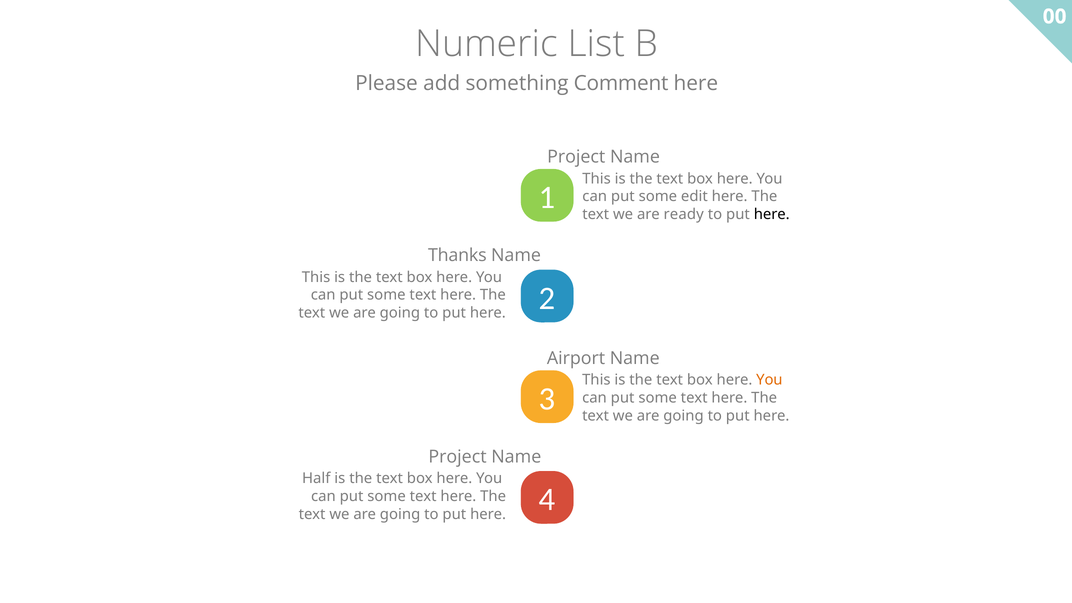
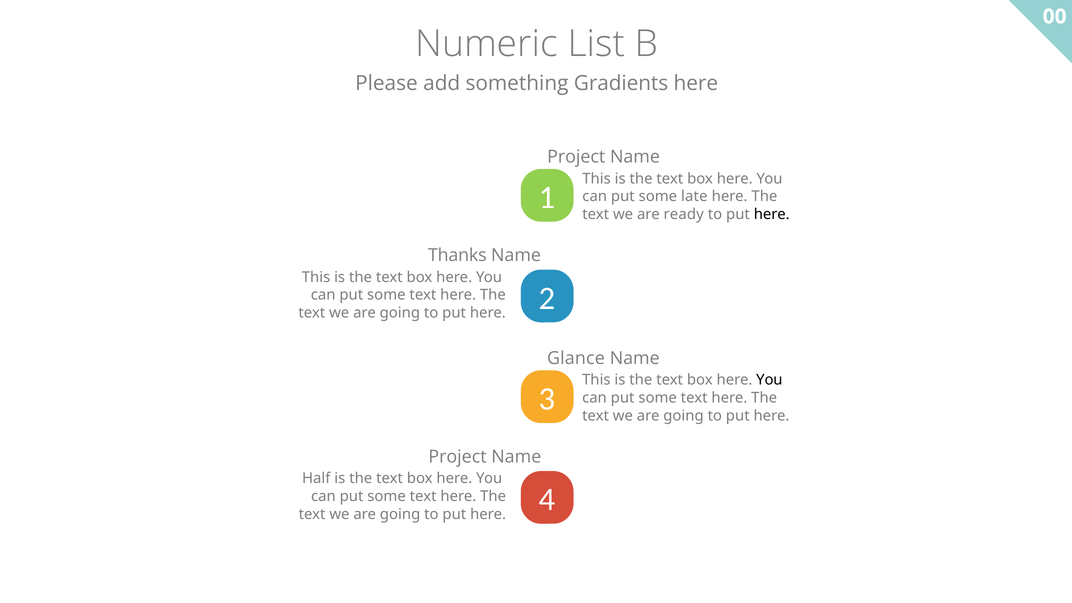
Comment: Comment -> Gradients (621, 83)
edit: edit -> late (694, 196)
Airport: Airport -> Glance (576, 358)
You colour: orange -> black (769, 380)
